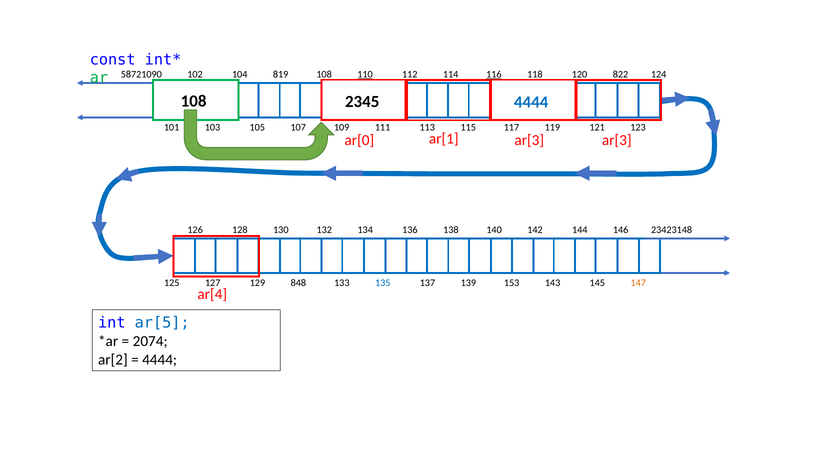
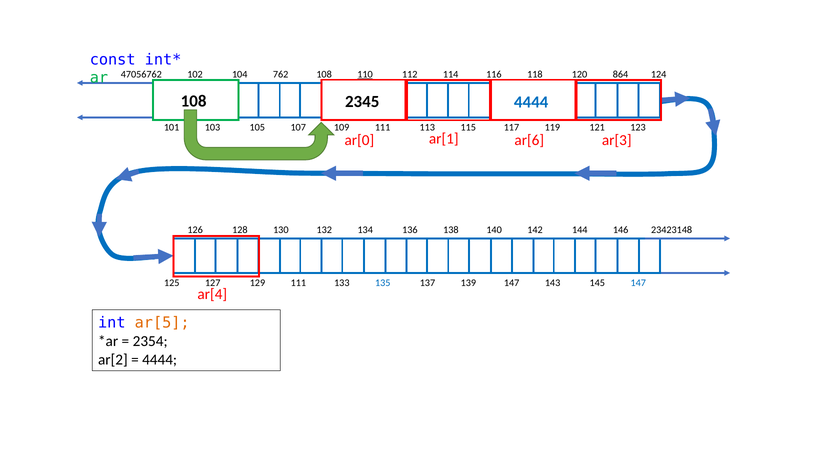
58721090: 58721090 -> 47056762 (141, 74)
819: 819 -> 762 (281, 74)
116 underline: present -> none (494, 74)
822: 822 -> 864 (621, 74)
ar[1 ar[3: ar[3 -> ar[6 (529, 140)
129 848: 848 -> 111 (298, 283)
139 153: 153 -> 147 (512, 283)
147 colour: orange -> blue (638, 283)
ar[5 colour: blue -> orange (162, 323)
2074: 2074 -> 2354 (150, 341)
